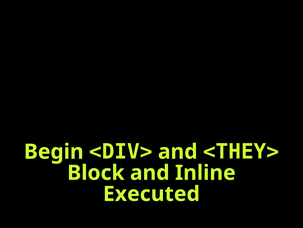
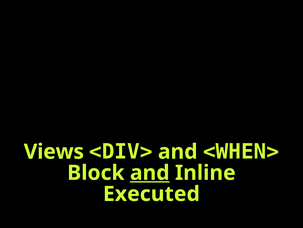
Begin: Begin -> Views (54, 151)
<THEY>: <THEY> -> <WHEN> (241, 151)
and underline: none -> present (150, 172)
